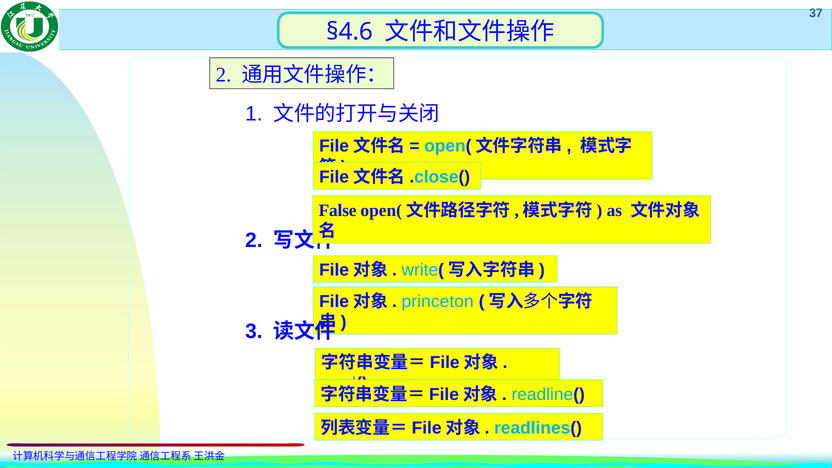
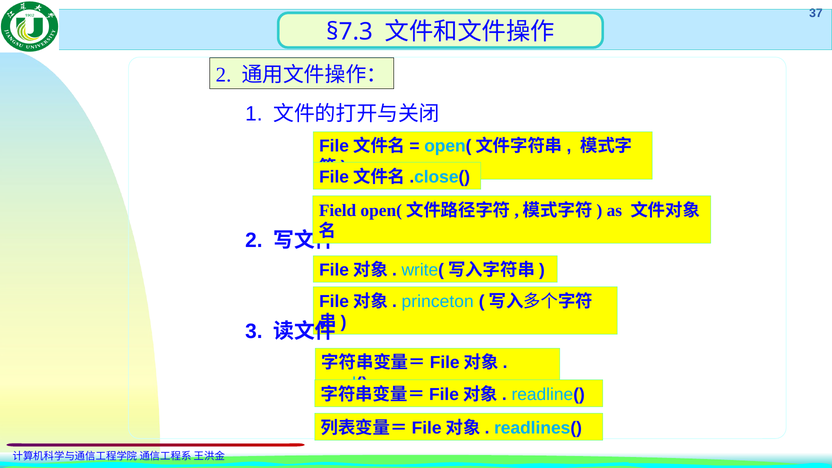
§4.6: §4.6 -> §7.3 (350, 32)
False: False -> Field (338, 210)
